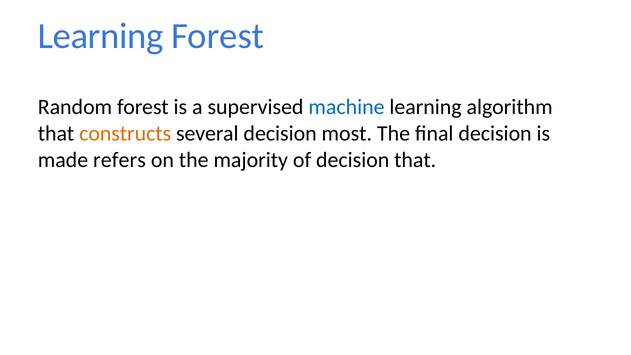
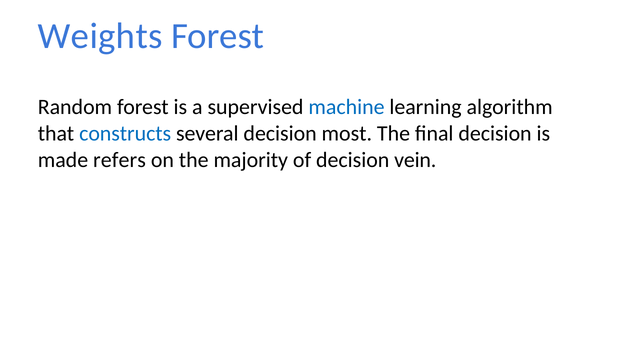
Learning: Learning -> Weights (100, 36)
constructs colour: orange -> blue (125, 134)
decision that: that -> vein (415, 160)
